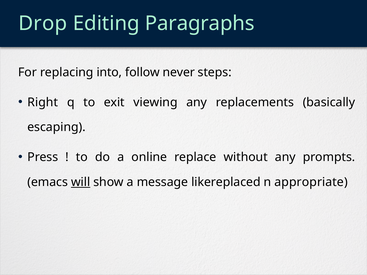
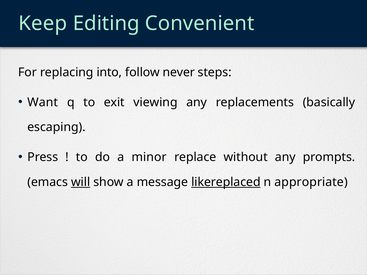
Drop: Drop -> Keep (43, 23)
Paragraphs: Paragraphs -> Convenient (200, 23)
Right: Right -> Want (43, 102)
online: online -> minor (149, 157)
likereplaced underline: none -> present (226, 182)
